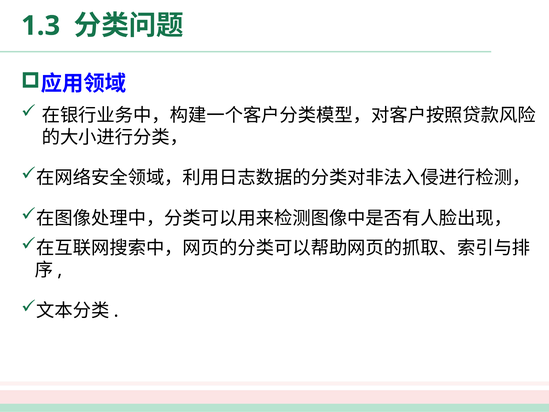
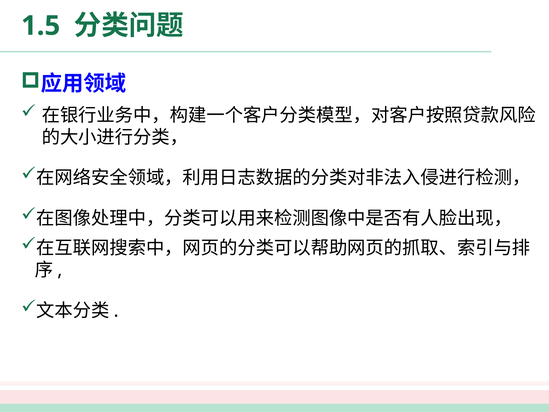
1.3: 1.3 -> 1.5 (41, 26)
